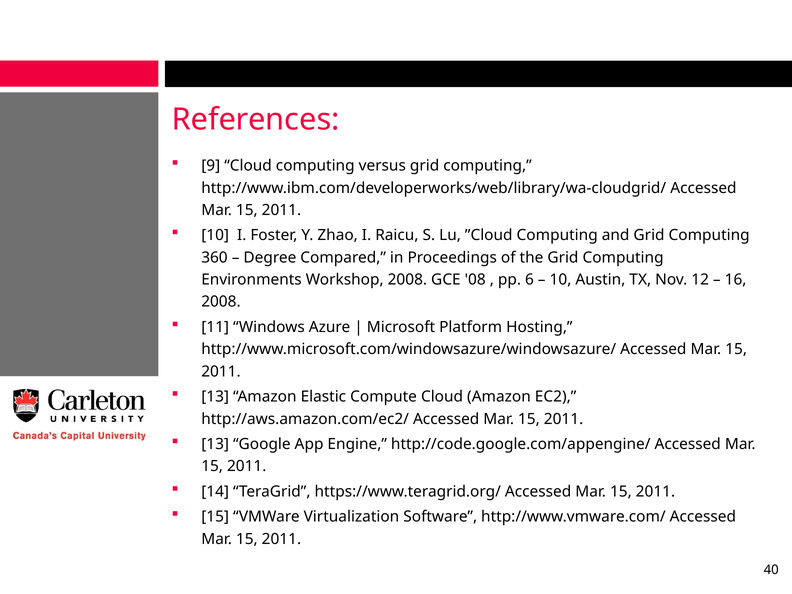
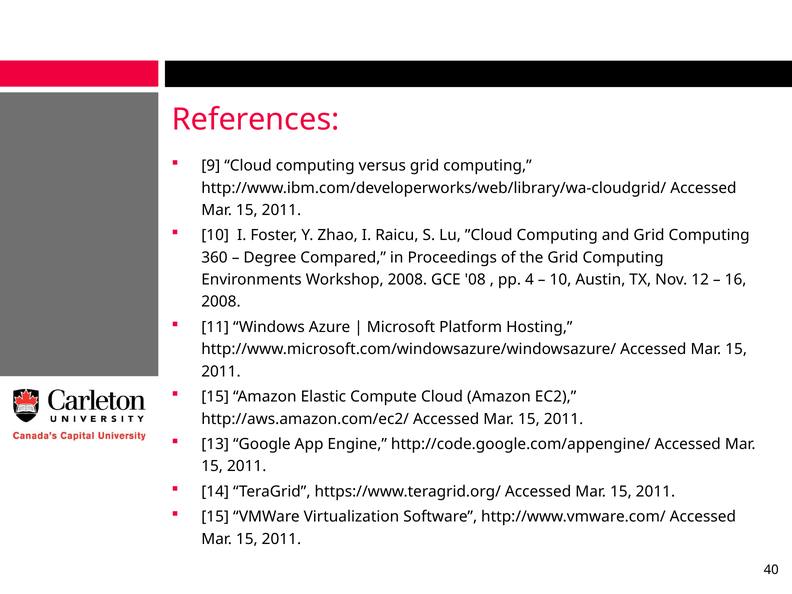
6: 6 -> 4 (529, 280)
13: 13 -> 15 (215, 397)
